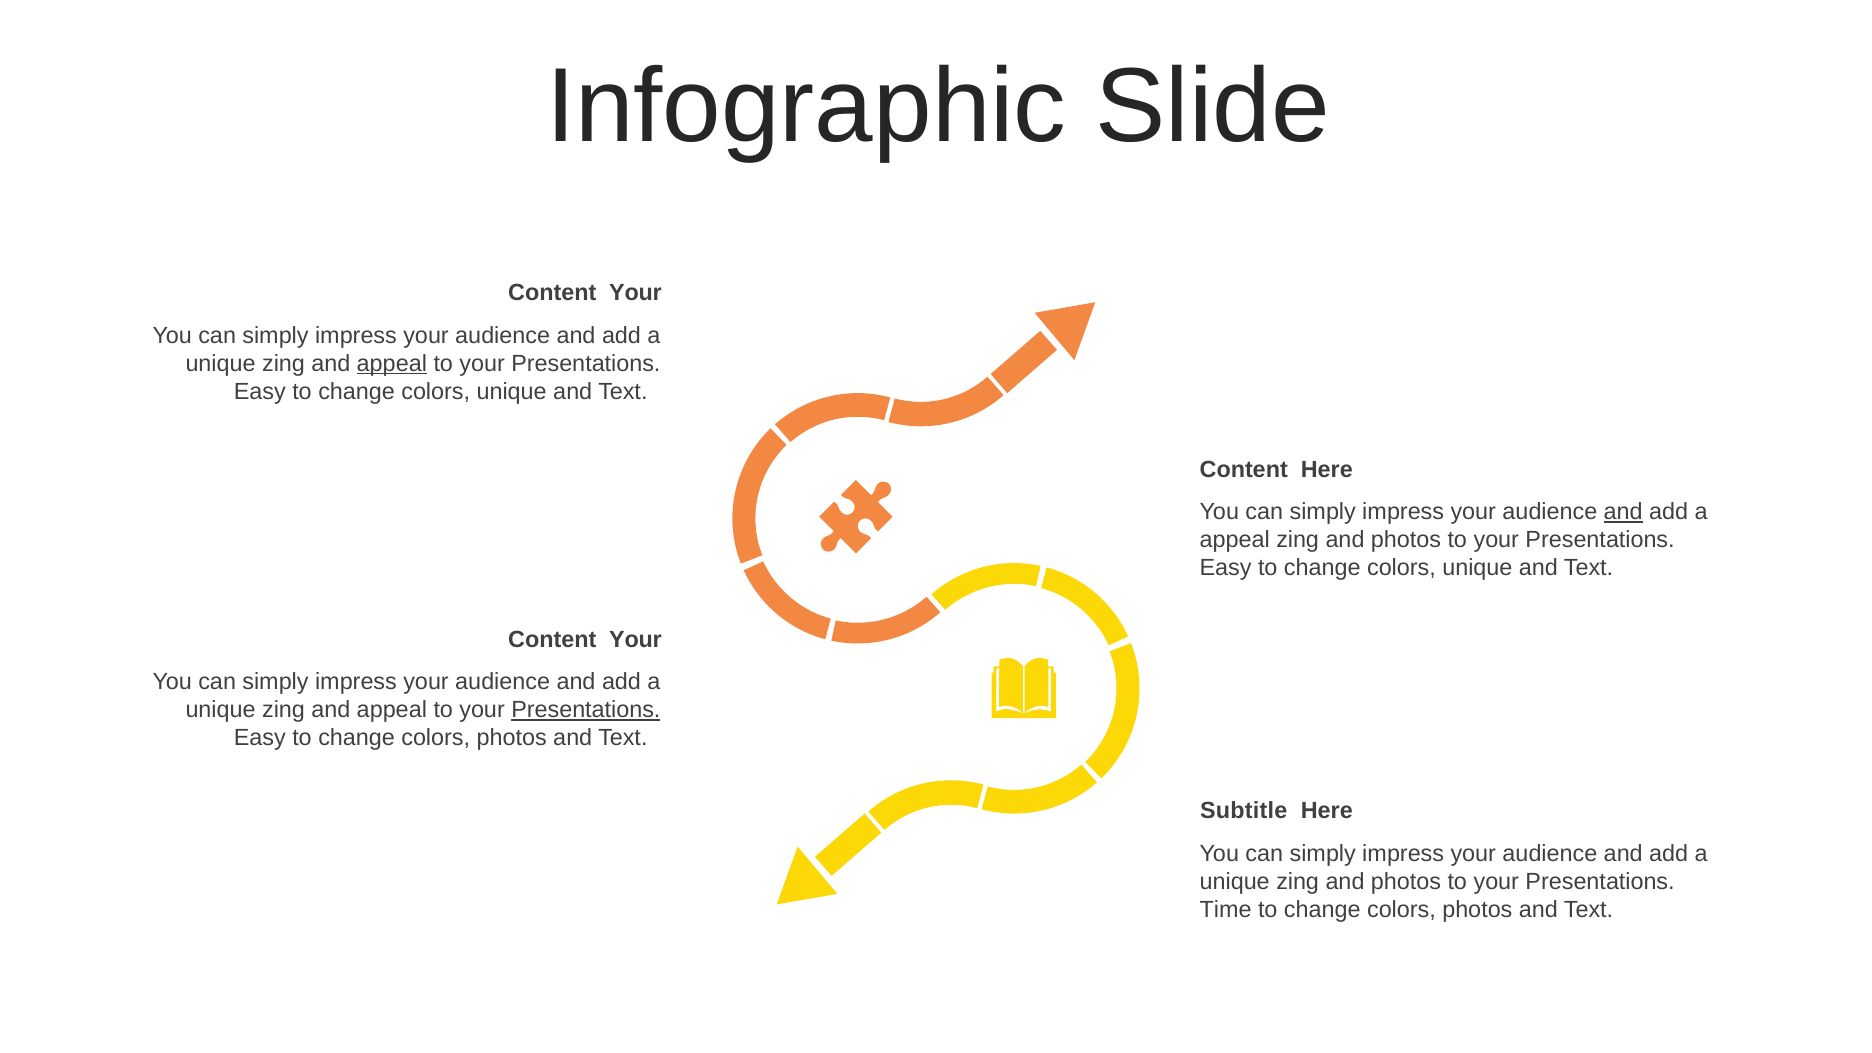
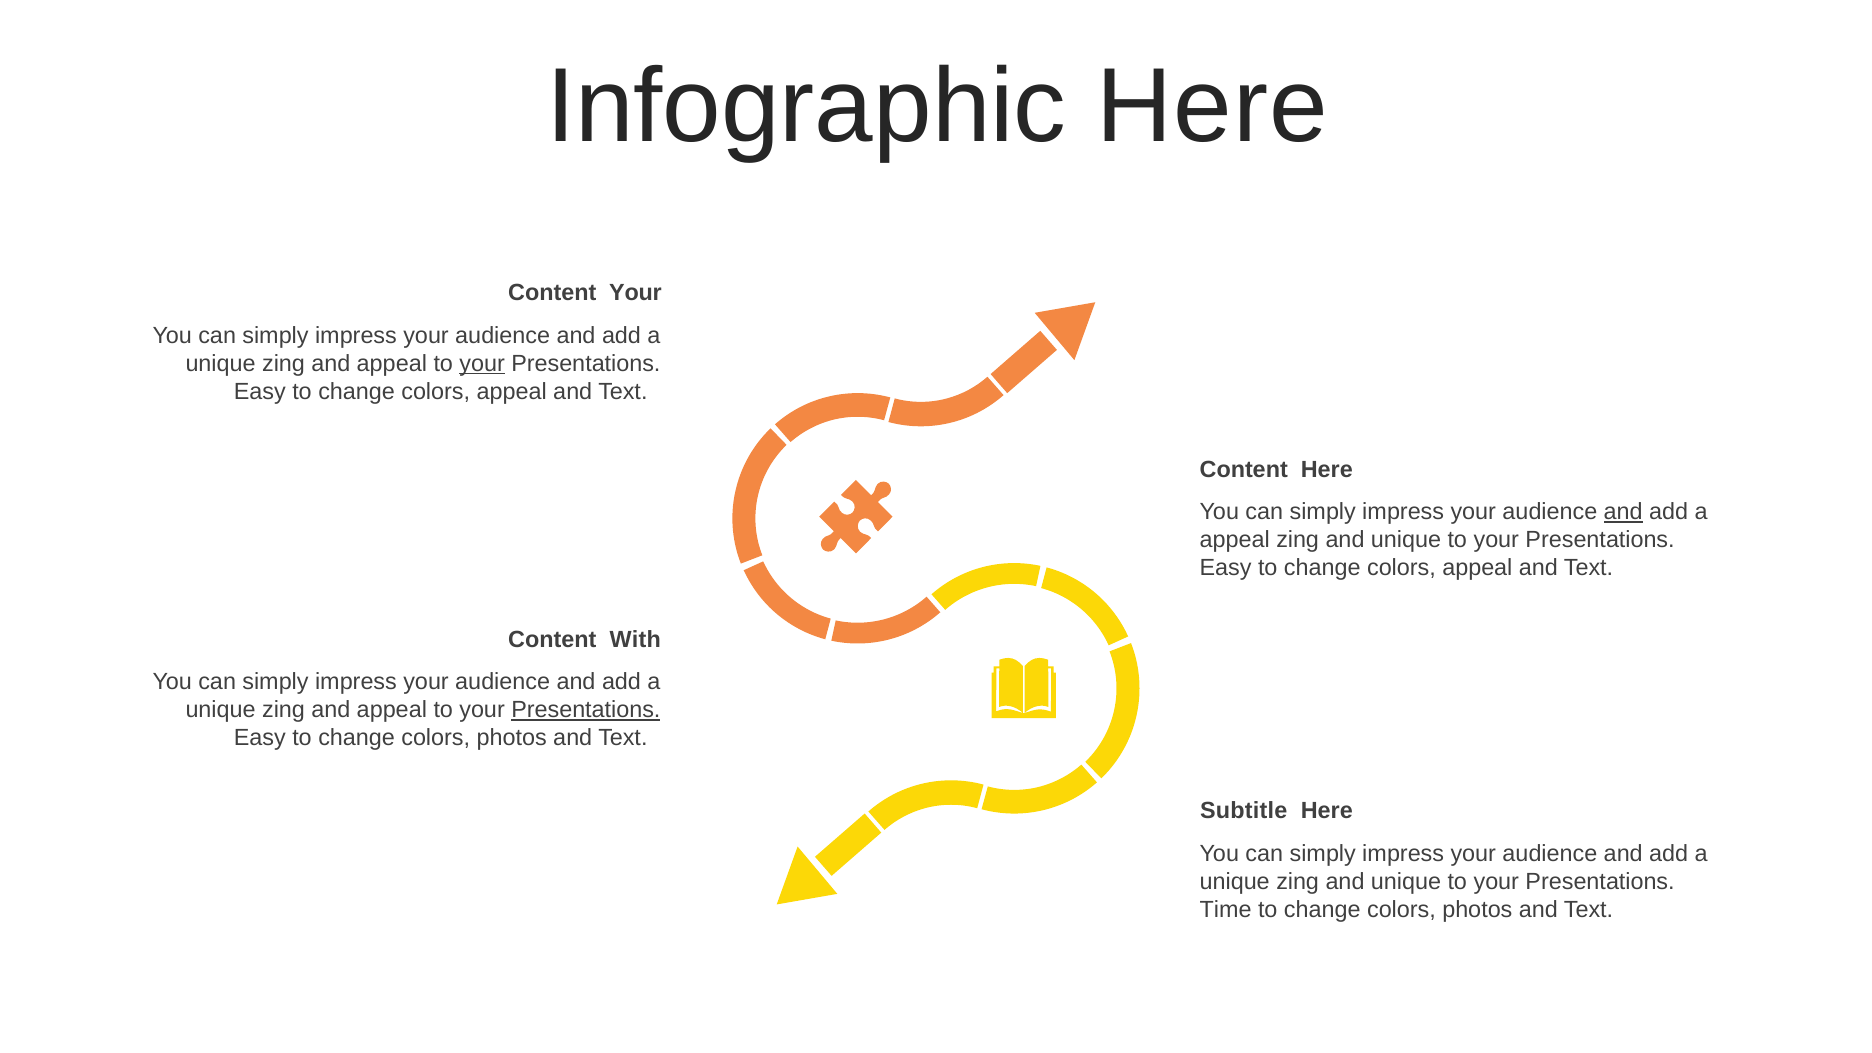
Infographic Slide: Slide -> Here (1212, 107)
appeal underline: present -> none (392, 364)
your underline: none -> present (482, 364)
unique: unique -> appeal (512, 392)
photos: photos -> unique (1406, 540)
unique: unique -> appeal (1477, 568)
Your: Your -> With (635, 639)
unique zing and photos: photos -> unique (1406, 882)
